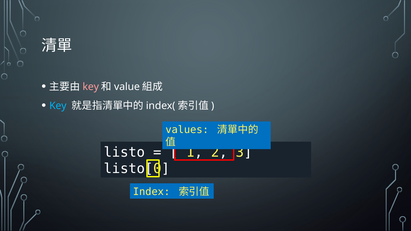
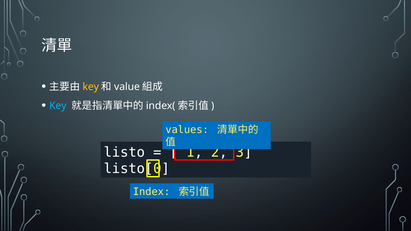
key colour: pink -> yellow (91, 87)
